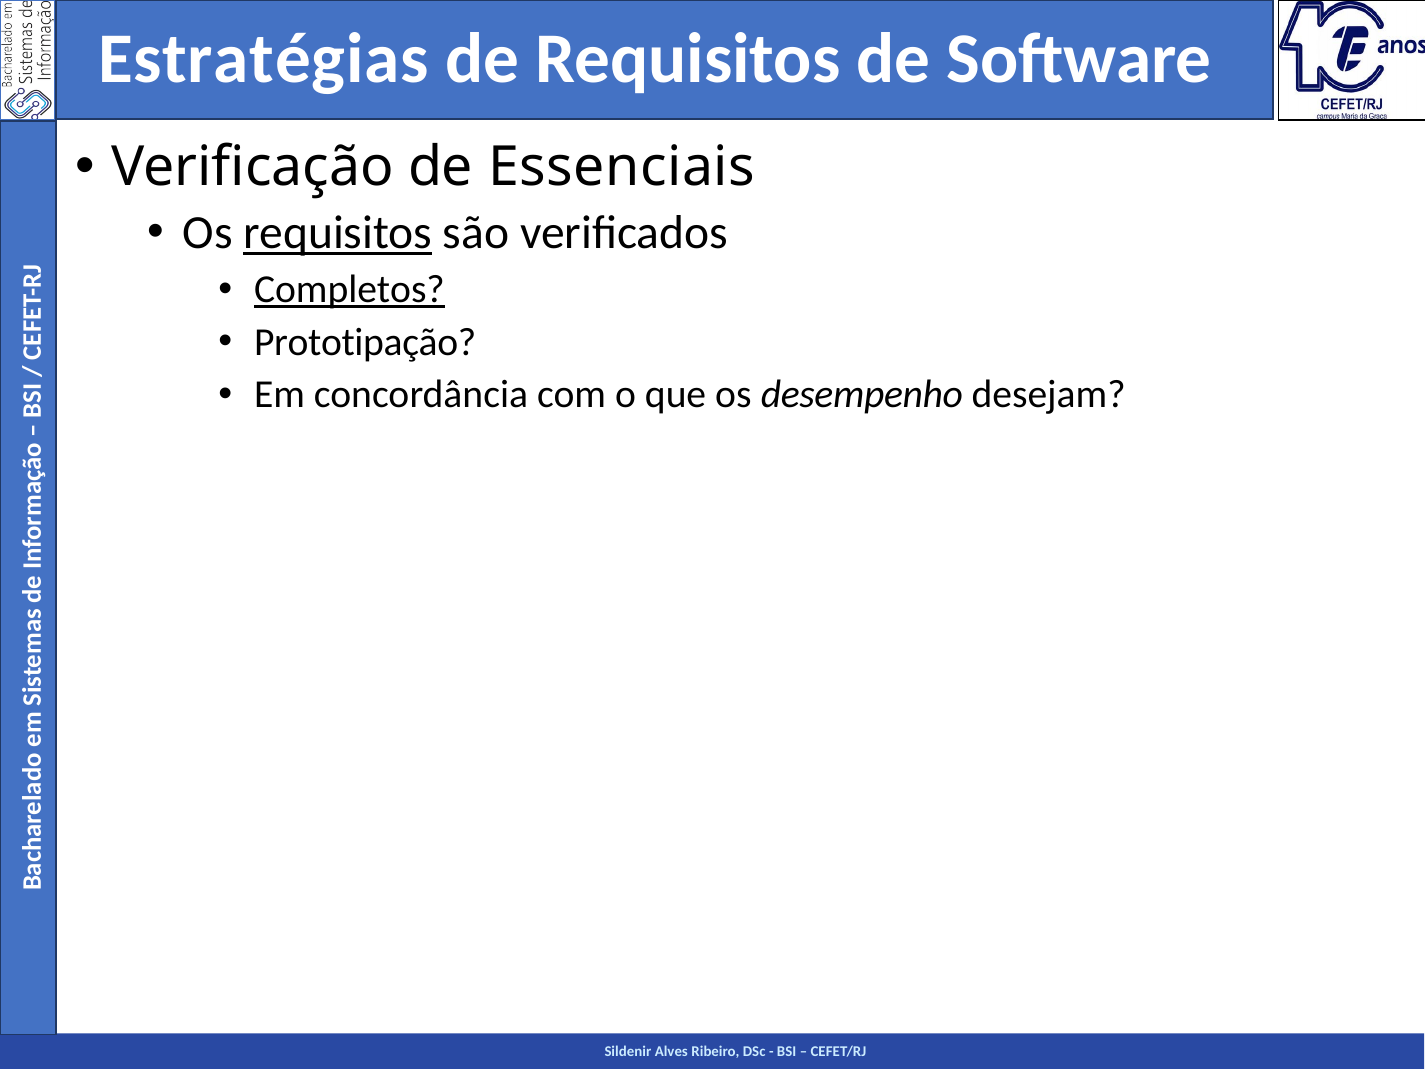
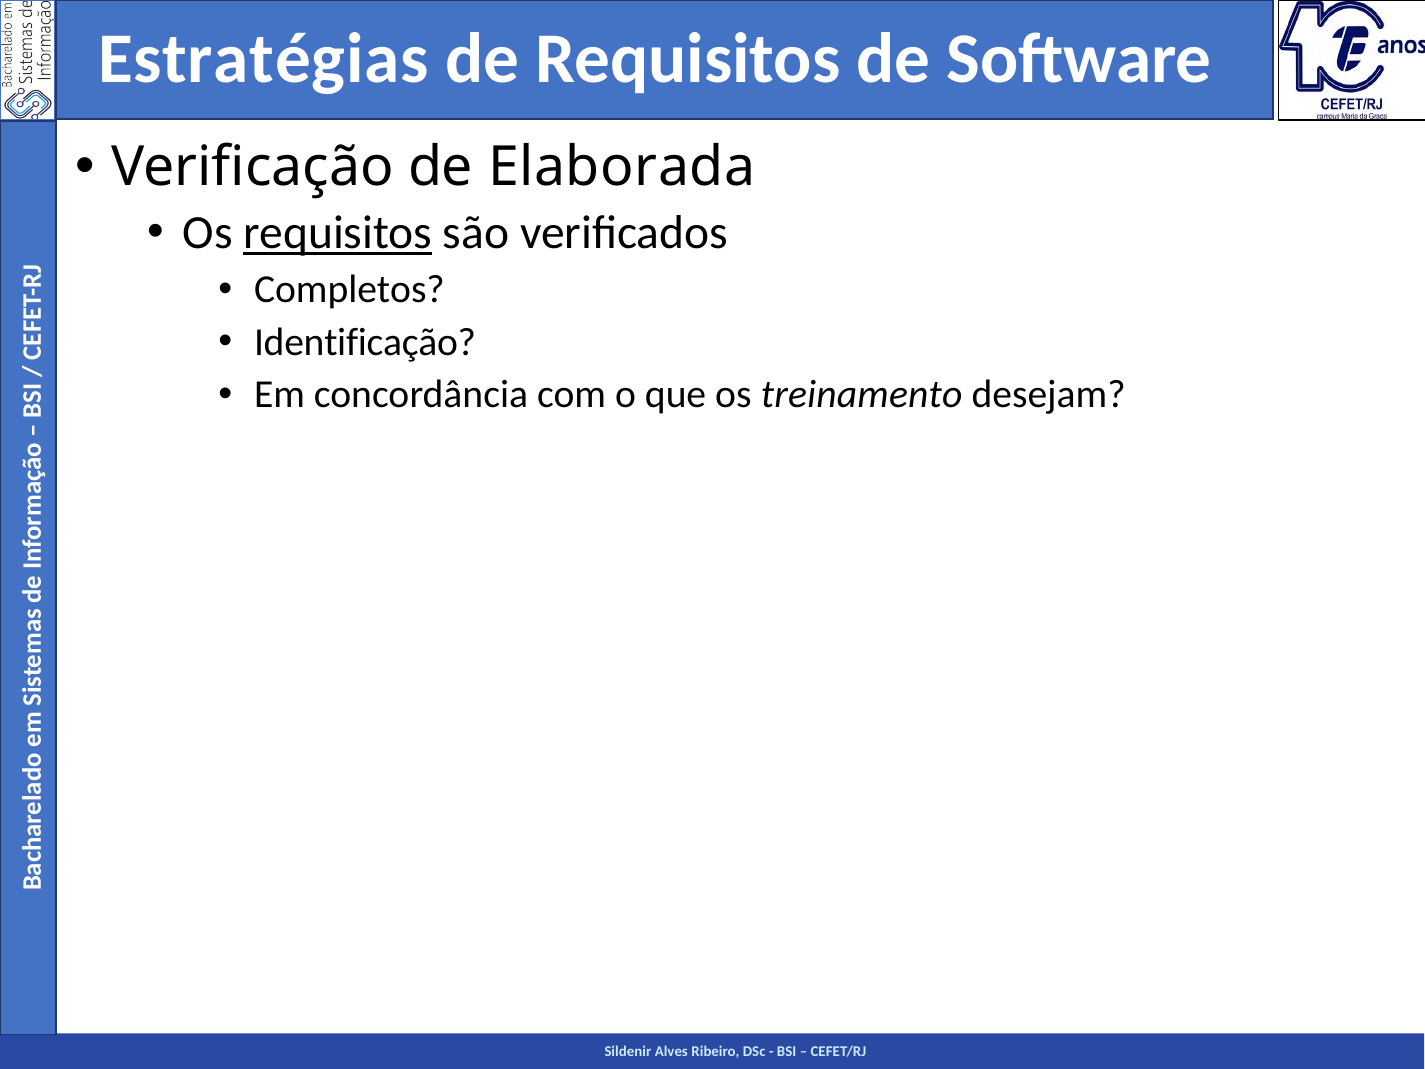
Essenciais: Essenciais -> Elaborada (622, 167)
Completos underline: present -> none (349, 290)
Prototipação: Prototipação -> Identificação (365, 342)
desempenho: desempenho -> treinamento (862, 395)
